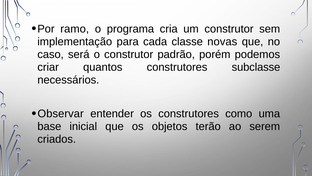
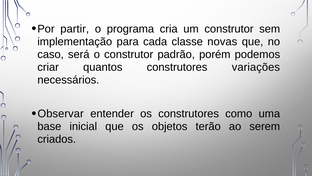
ramo: ramo -> partir (75, 29)
subclasse: subclasse -> variações (256, 67)
